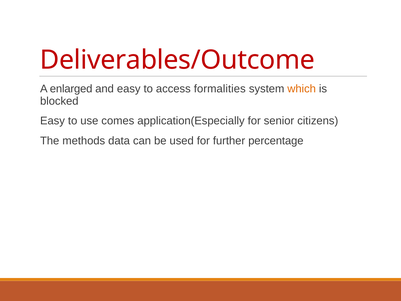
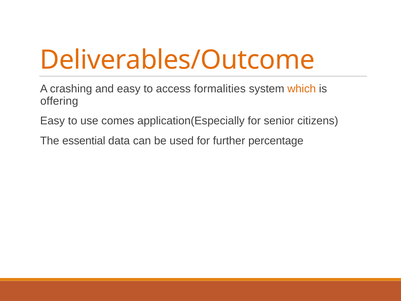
Deliverables/Outcome colour: red -> orange (177, 60)
enlarged: enlarged -> crashing (71, 89)
blocked: blocked -> offering (59, 101)
methods: methods -> essential (84, 141)
